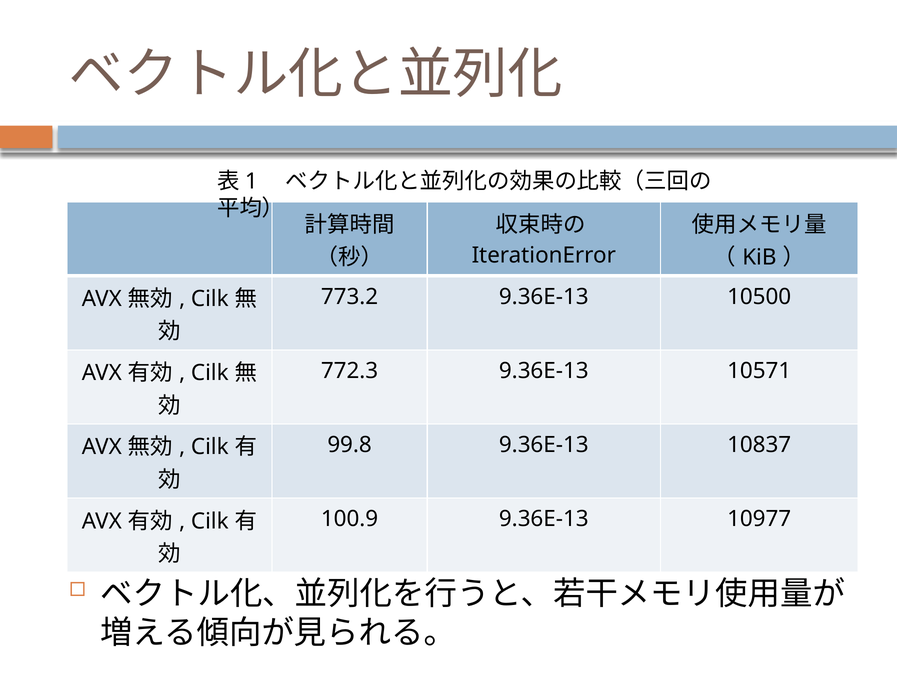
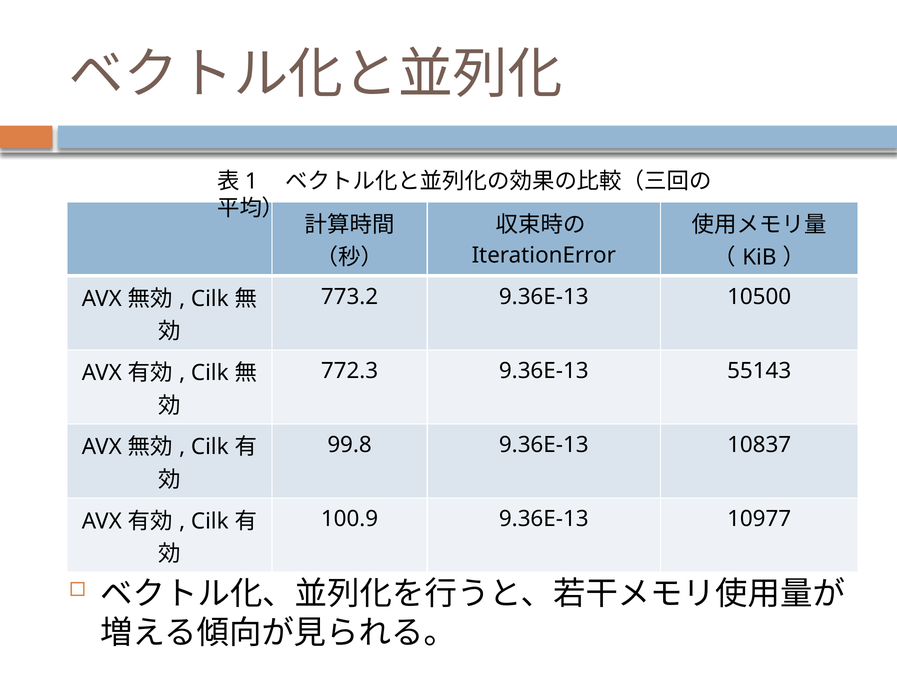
10571: 10571 -> 55143 (759, 371)
